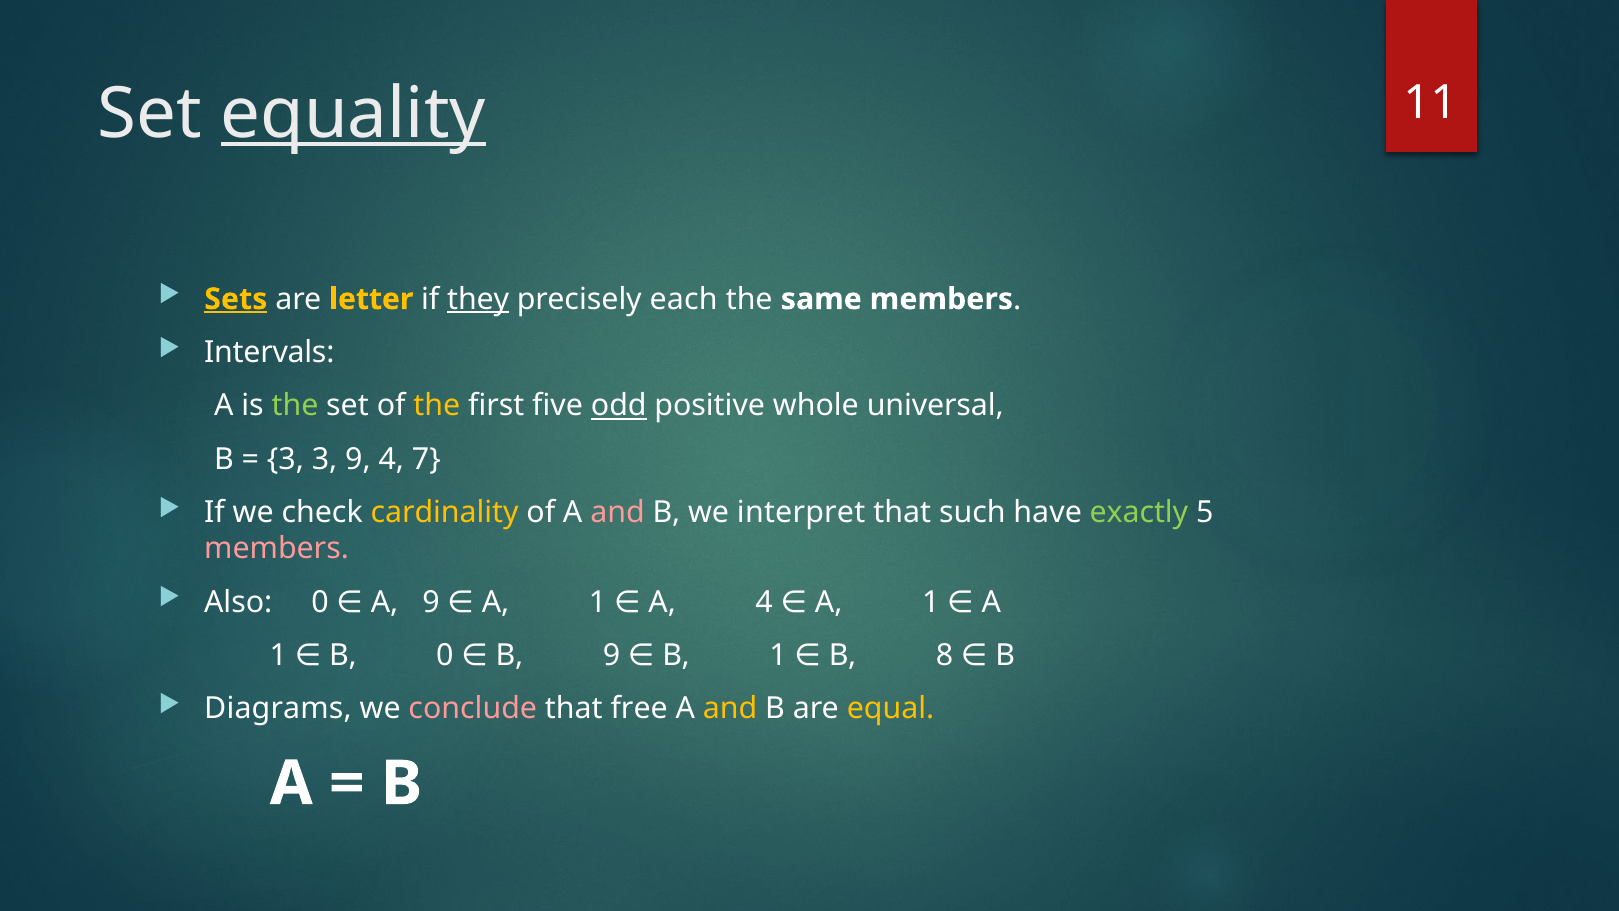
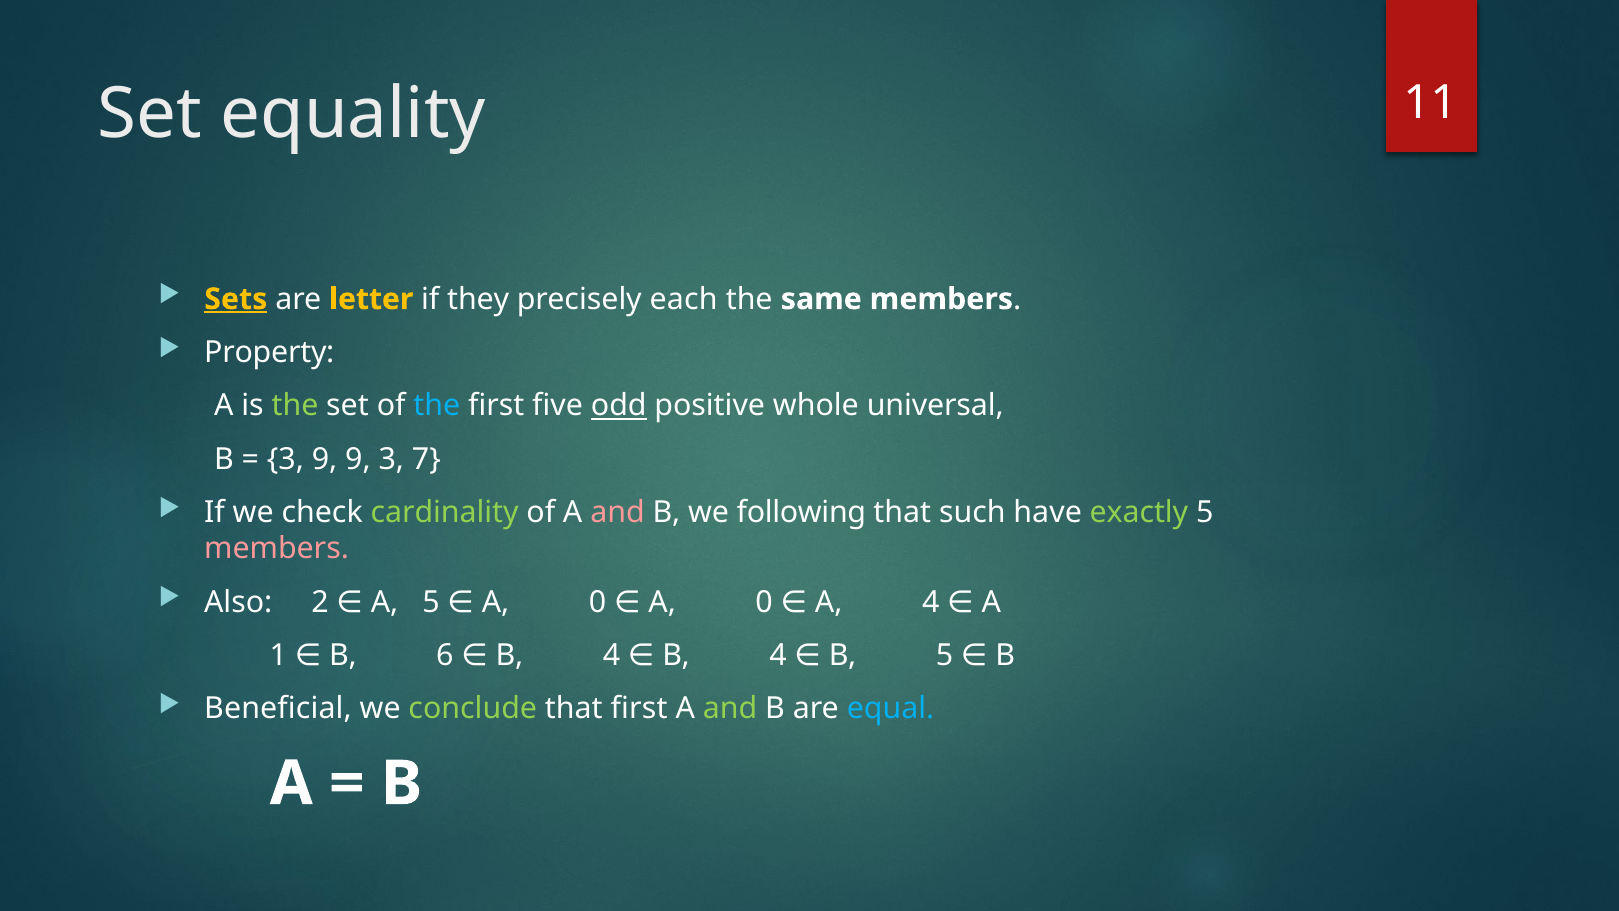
equality underline: present -> none (353, 114)
they underline: present -> none (478, 299)
Intervals: Intervals -> Property (269, 352)
the colour: yellow -> light blue (437, 406)
3 3: 3 -> 9 (325, 459)
9 4: 4 -> 3 (391, 459)
cardinality colour: yellow -> light green (445, 512)
interpret: interpret -> following (801, 512)
Also 0: 0 -> 2 (320, 602)
9: 9 -> 5 (431, 602)
1: 1 -> 0 (598, 602)
4: 4 -> 0 (764, 602)
1: 1 -> 4 (931, 602)
0: 0 -> 6 (445, 655)
9: 9 -> 4 (611, 655)
1: 1 -> 4 (778, 655)
8: 8 -> 5 (945, 655)
Diagrams: Diagrams -> Beneficial (278, 709)
conclude colour: pink -> light green (473, 709)
that free: free -> first (639, 709)
and colour: yellow -> light green (730, 709)
equal colour: yellow -> light blue (891, 709)
